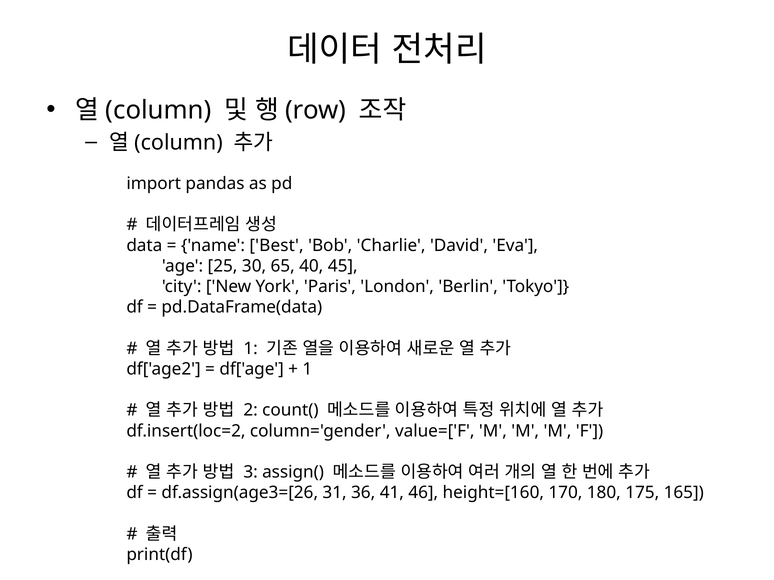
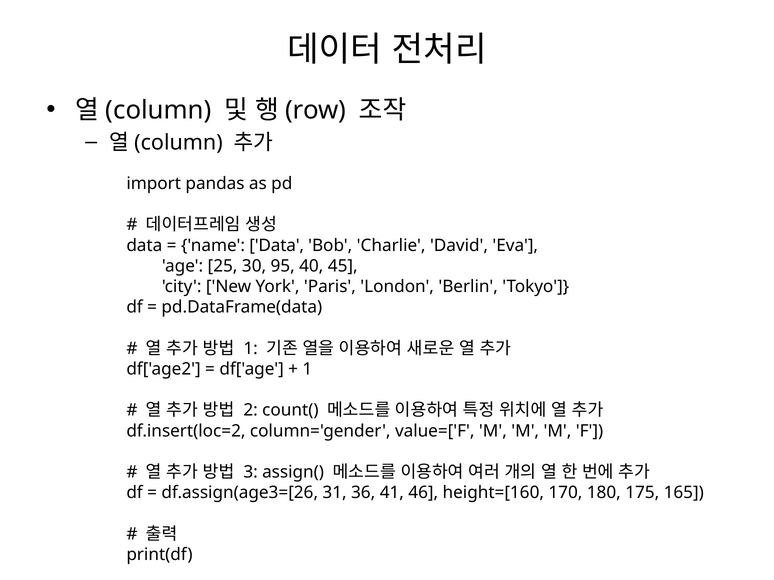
name Best: Best -> Data (277, 246)
65: 65 -> 95 (283, 266)
